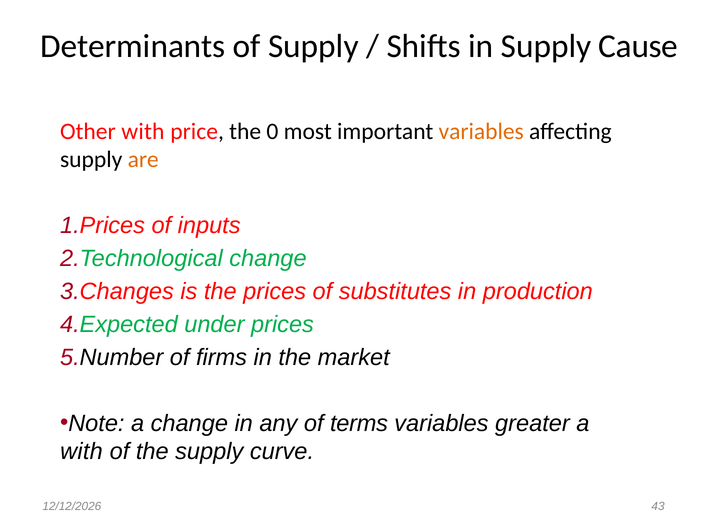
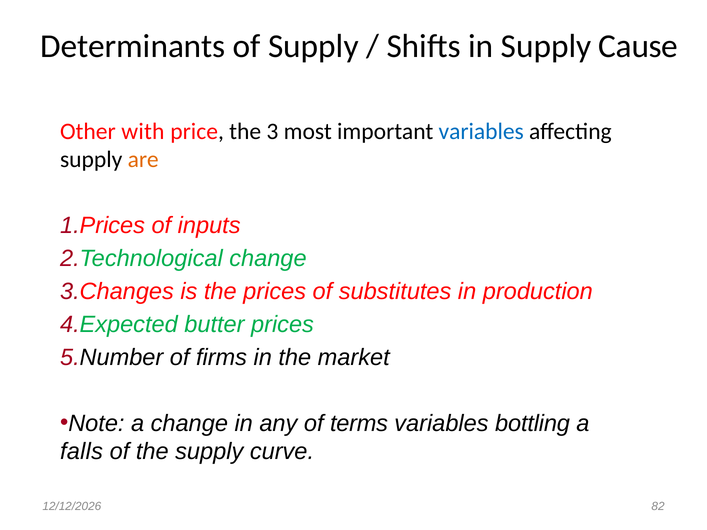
0: 0 -> 3 (272, 131)
variables colour: orange -> blue (481, 131)
under: under -> butter (214, 325)
greater: greater -> bottling (533, 423)
with: with -> falls (82, 452)
43: 43 -> 82 (658, 506)
